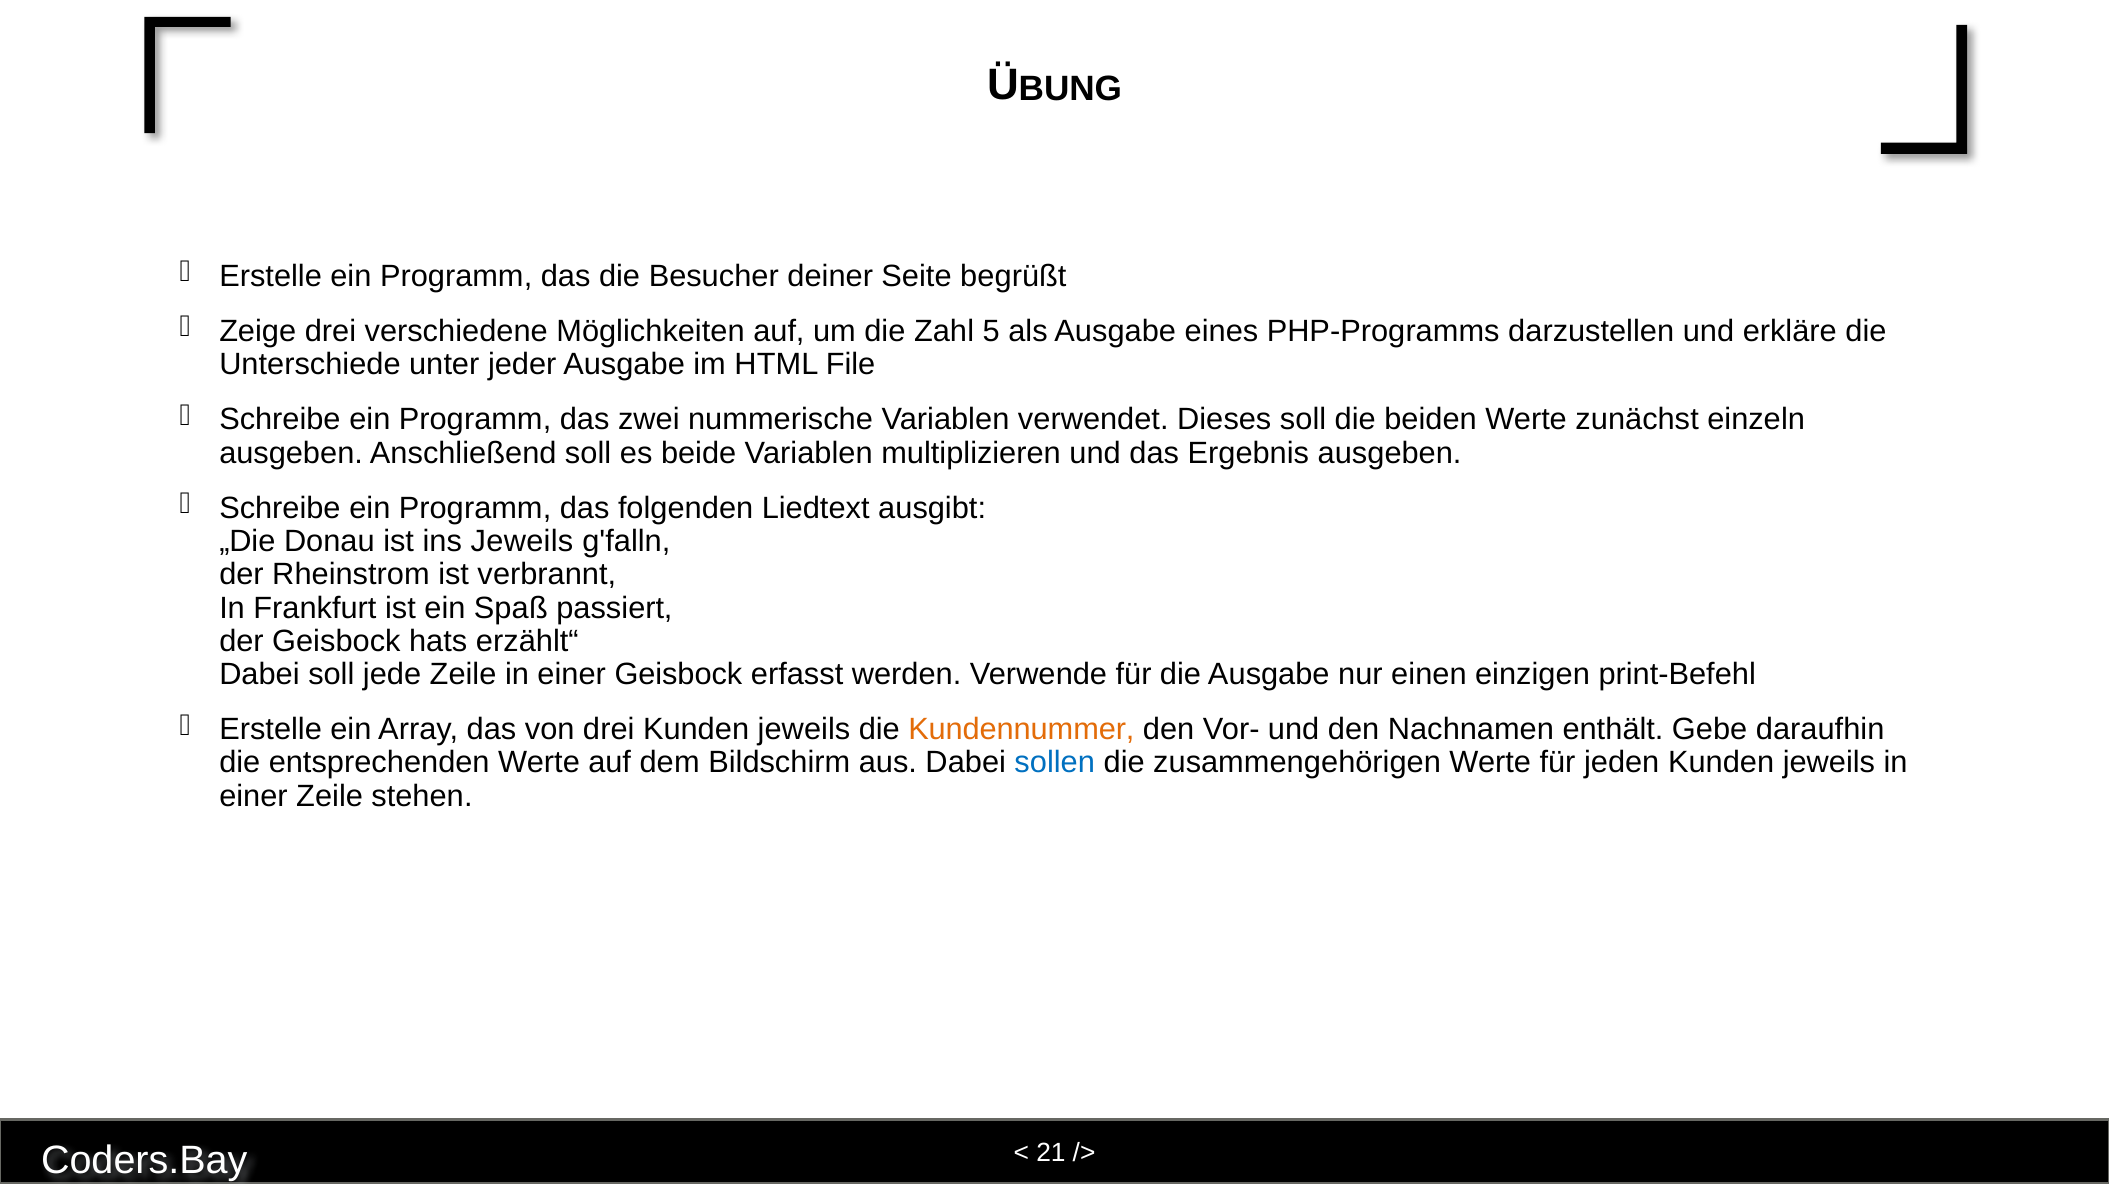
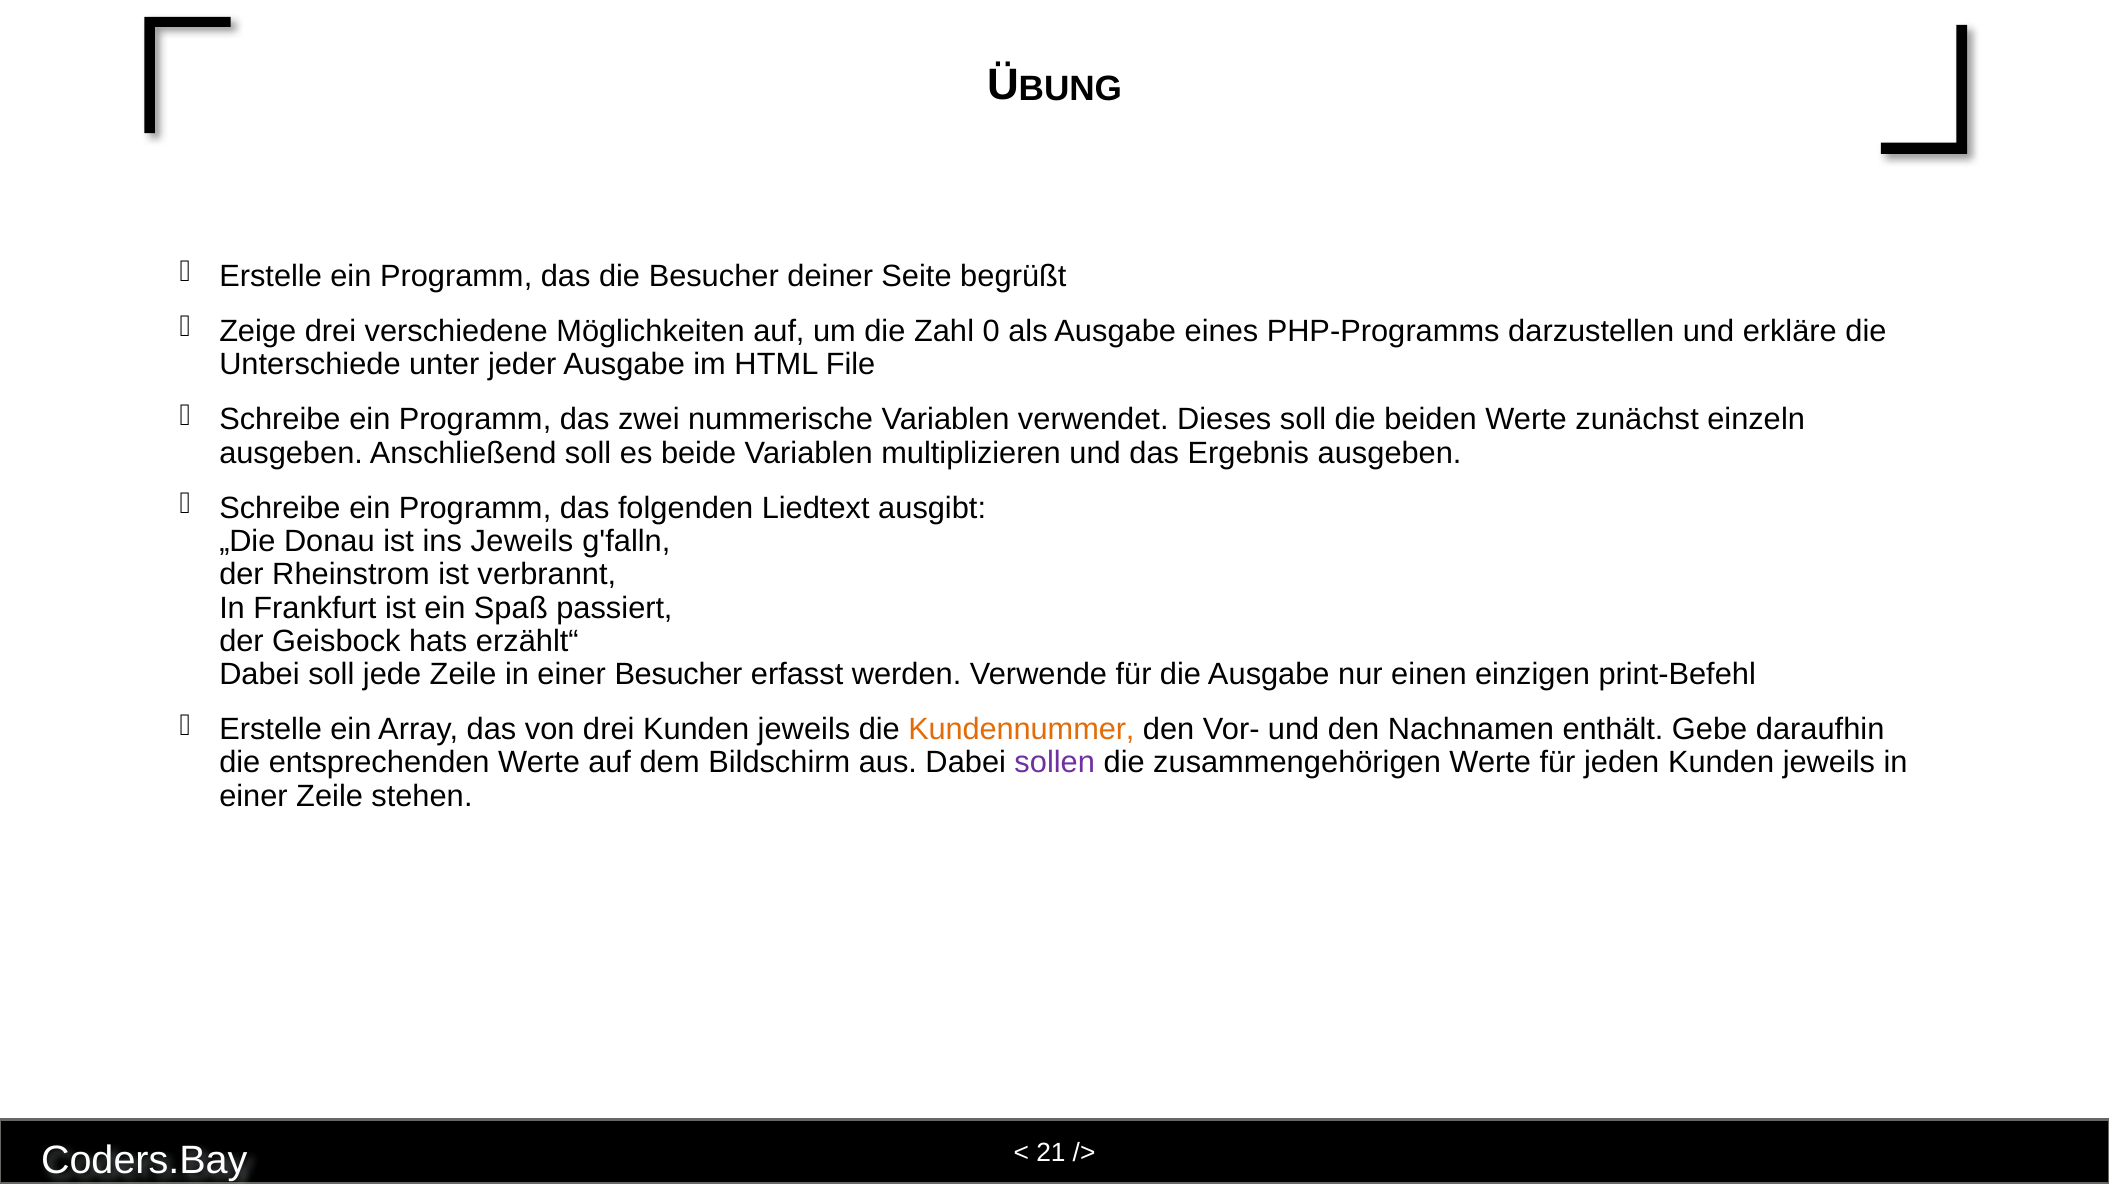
5: 5 -> 0 (991, 331)
einer Geisbock: Geisbock -> Besucher (679, 675)
sollen colour: blue -> purple (1055, 763)
